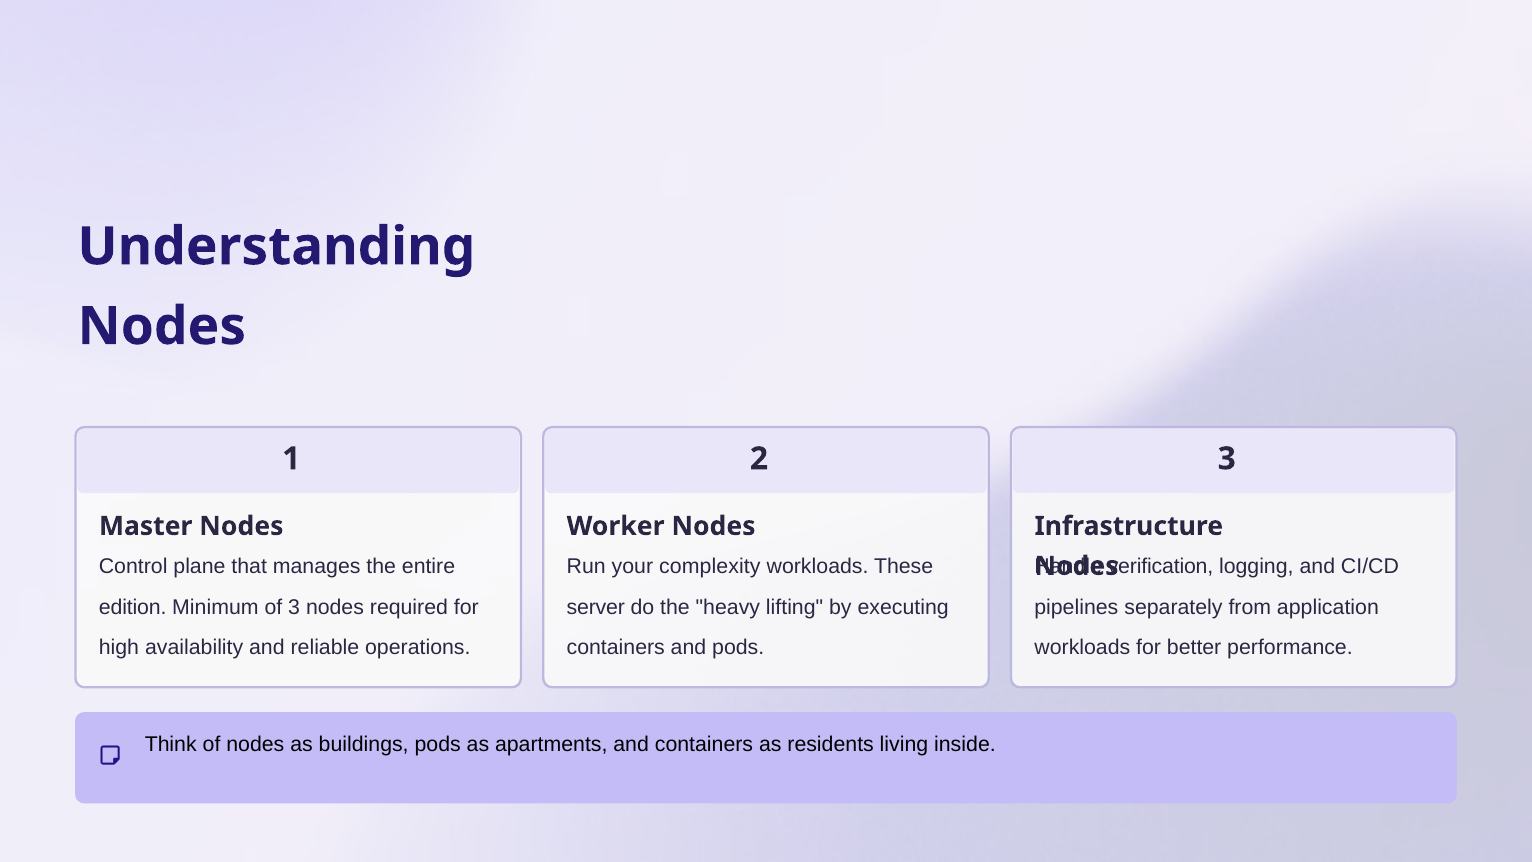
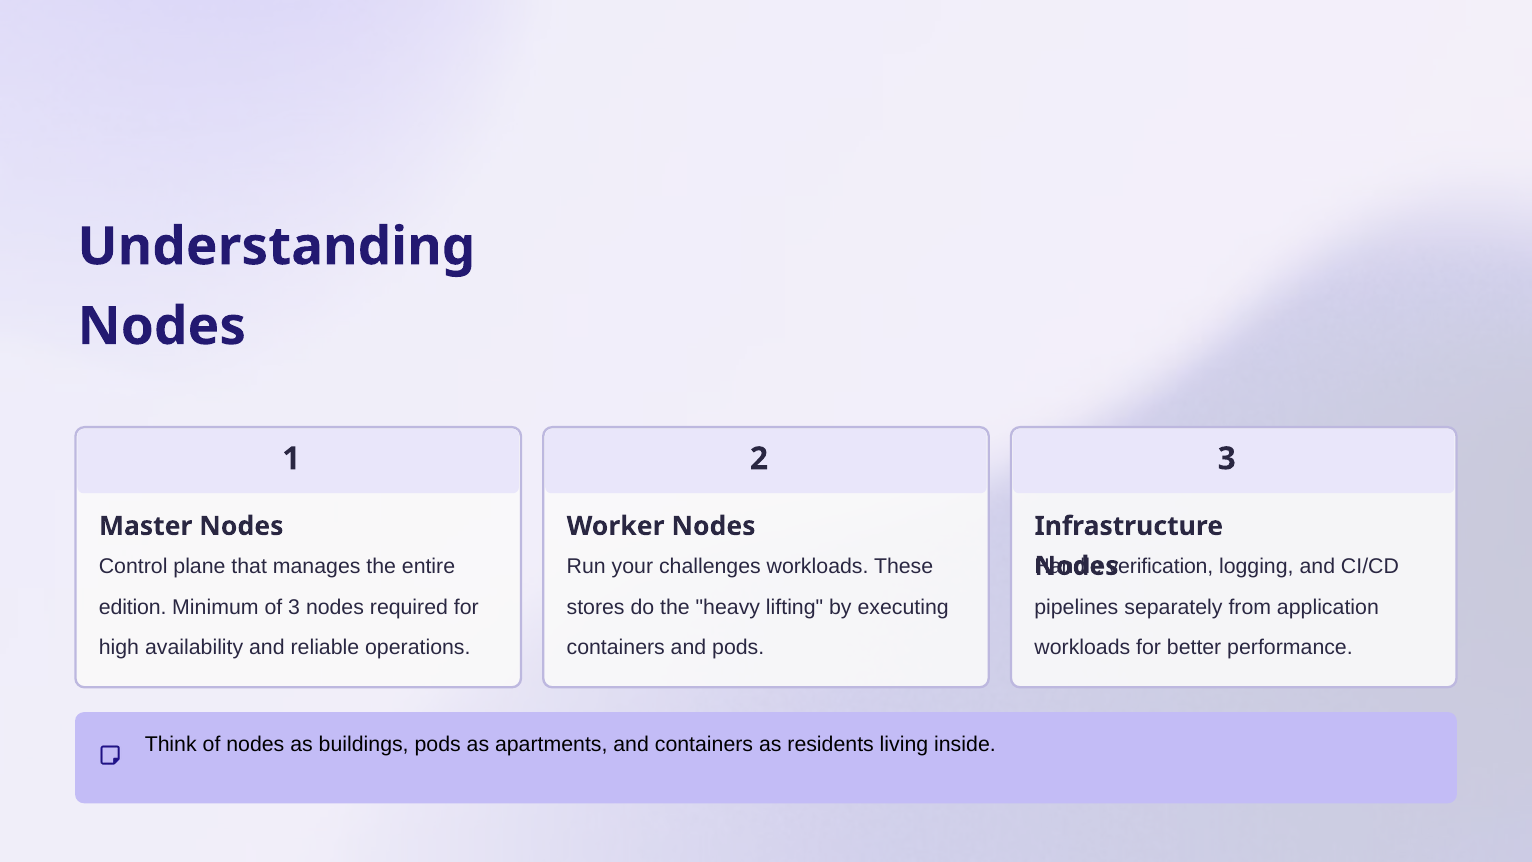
complexity: complexity -> challenges (710, 566)
server: server -> stores (596, 607)
